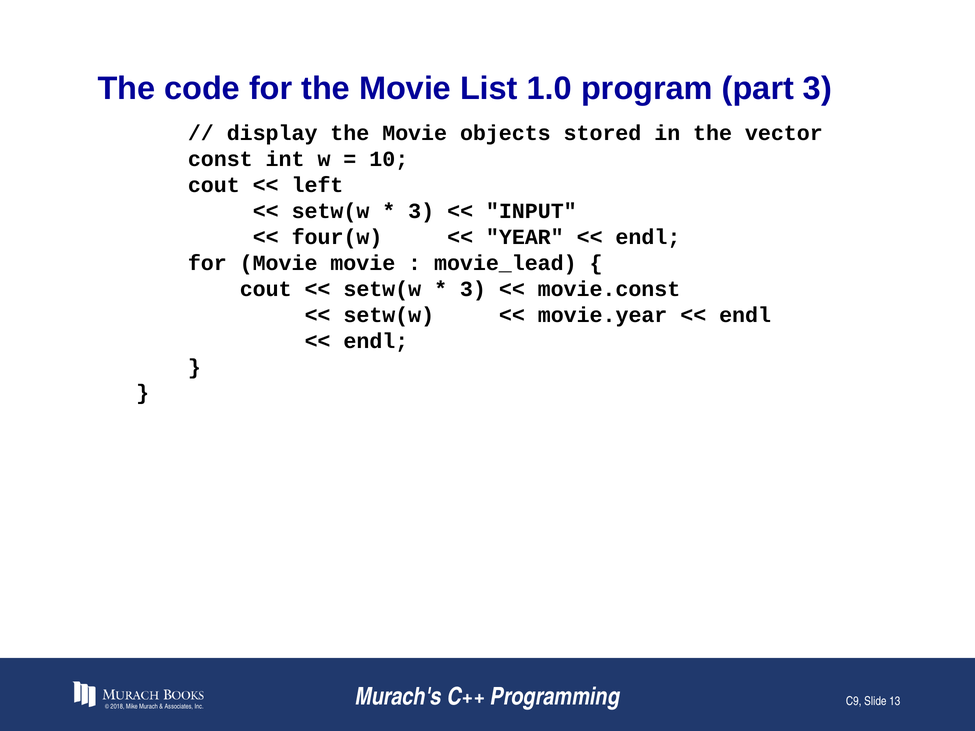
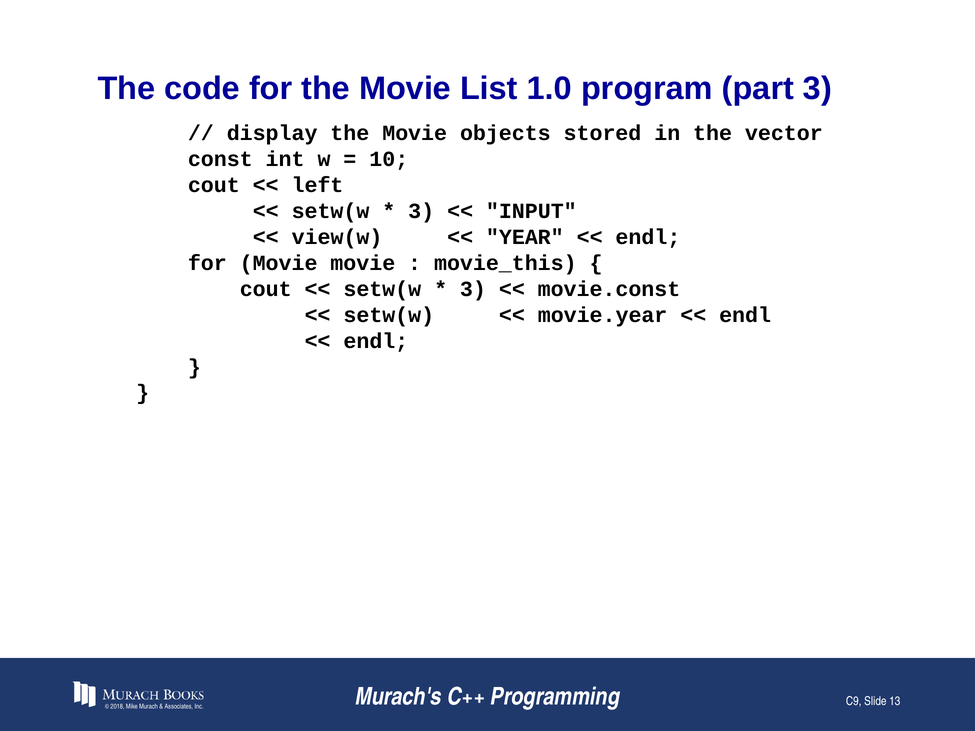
four(w: four(w -> view(w (337, 237)
movie_lead: movie_lead -> movie_this (505, 263)
